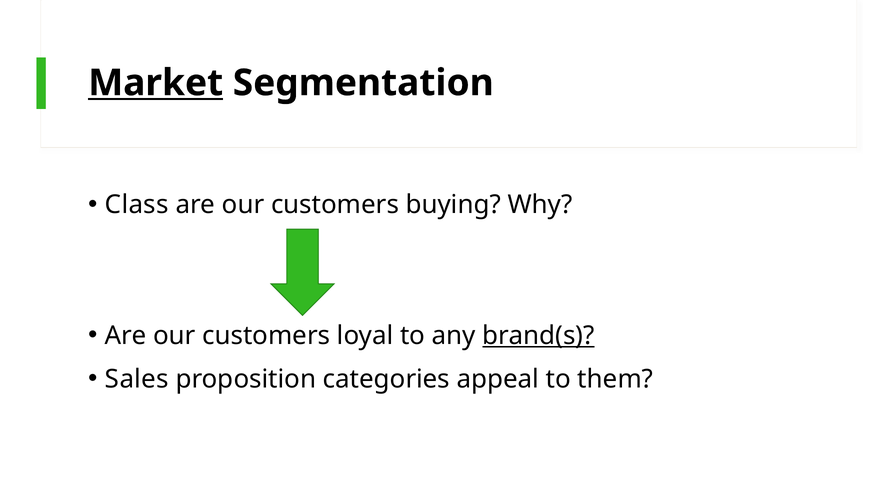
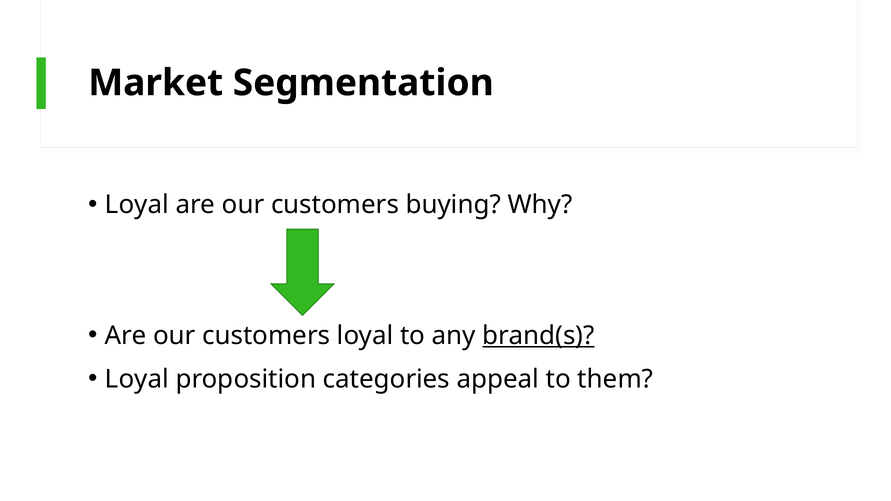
Market underline: present -> none (156, 83)
Class: Class -> Loyal (137, 205)
Sales: Sales -> Loyal (137, 379)
